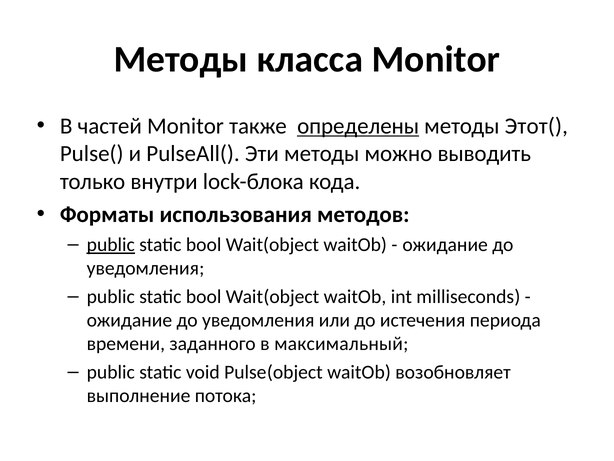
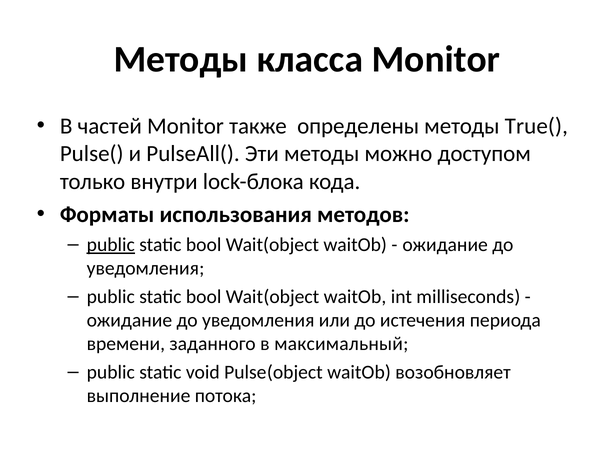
определены underline: present -> none (358, 126)
Этот(: Этот( -> True( (536, 126)
выводить: выводить -> доступом (484, 154)
